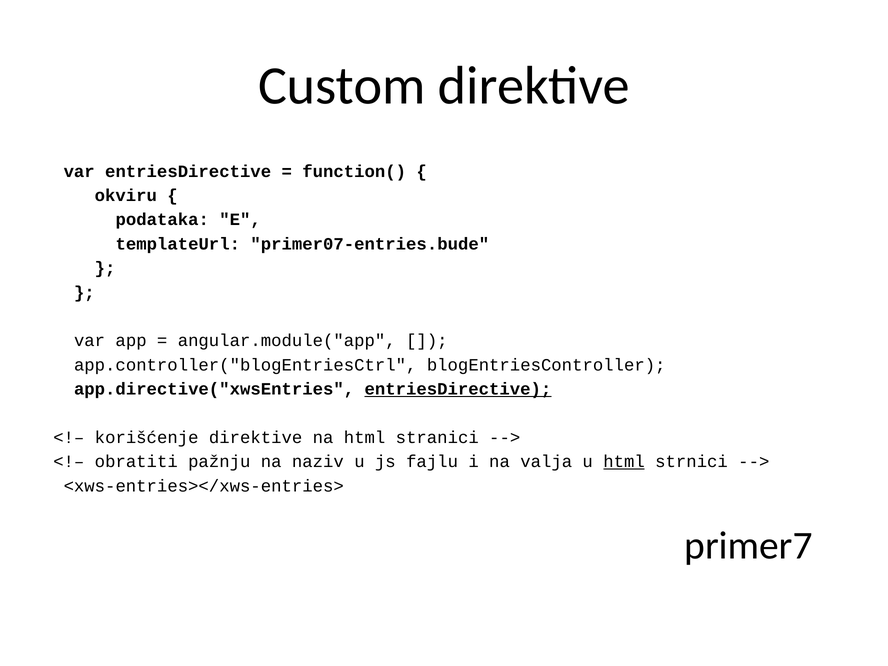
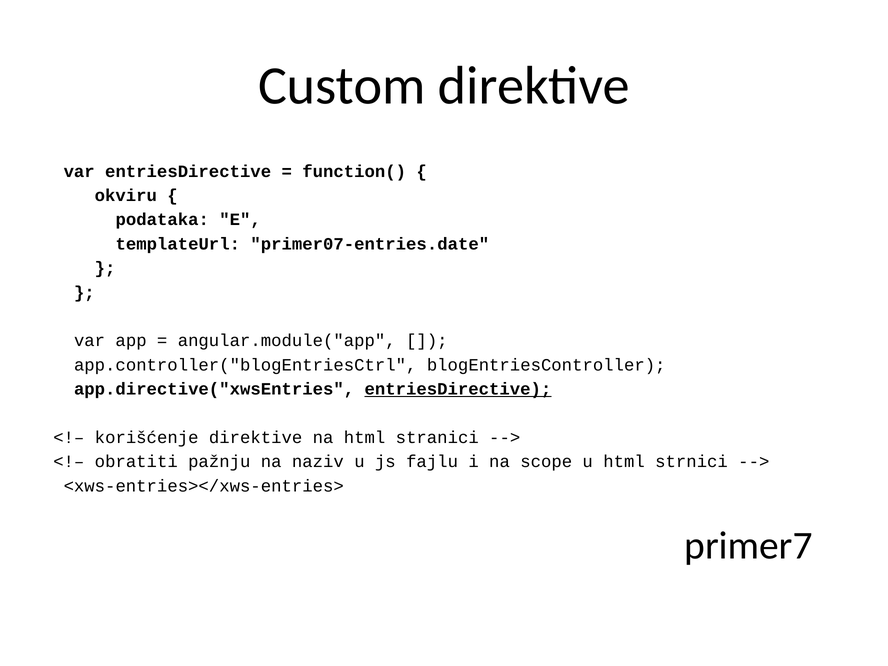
primer07-entries.bude: primer07-entries.bude -> primer07-entries.date (370, 244)
valja: valja -> scope (546, 462)
html underline: present -> none (624, 462)
